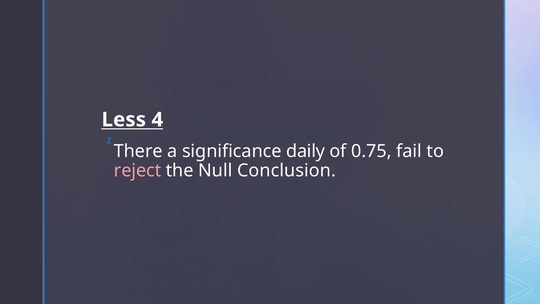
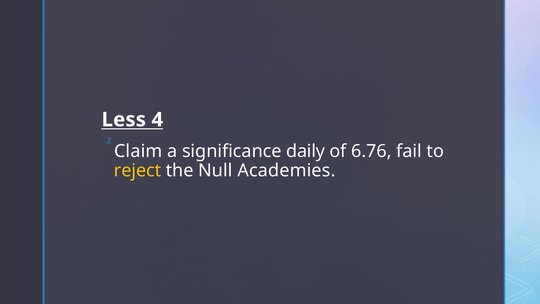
There: There -> Claim (138, 151)
0.75: 0.75 -> 6.76 (371, 151)
reject colour: pink -> yellow (138, 170)
Conclusion: Conclusion -> Academies (286, 170)
